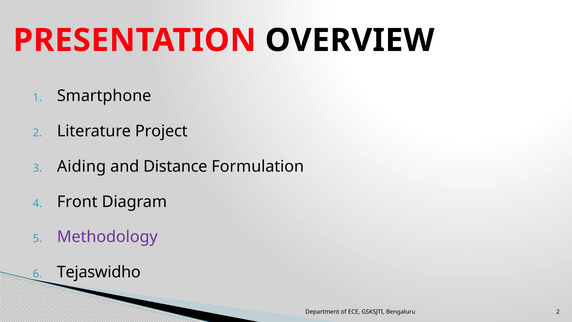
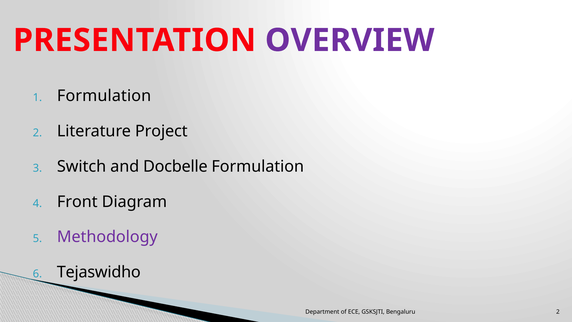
OVERVIEW colour: black -> purple (350, 40)
Smartphone: Smartphone -> Formulation (104, 96)
Aiding: Aiding -> Switch (82, 166)
Distance: Distance -> Docbelle (175, 166)
